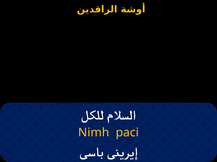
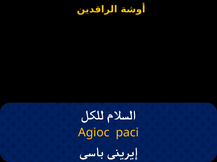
Nimh: Nimh -> Agioc (94, 133)
